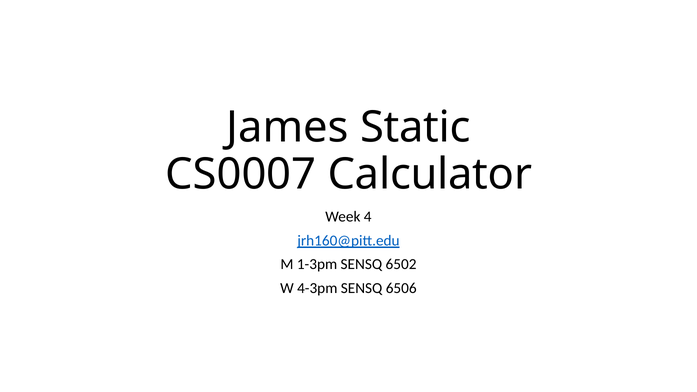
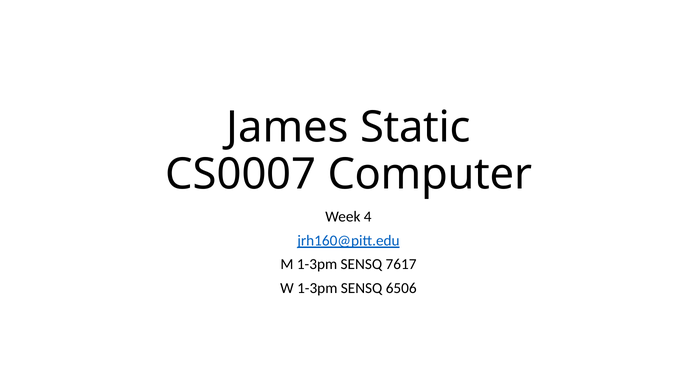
Calculator: Calculator -> Computer (430, 174)
6502: 6502 -> 7617 (401, 264)
W 4-3pm: 4-3pm -> 1-3pm (317, 288)
